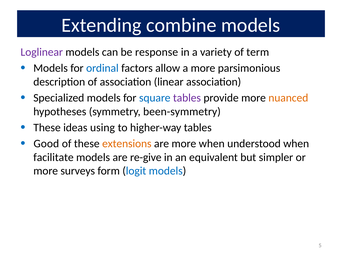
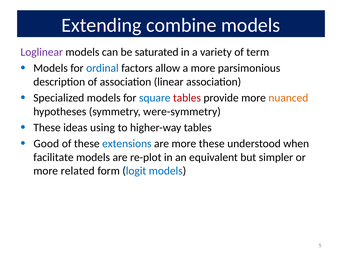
response: response -> saturated (157, 52)
tables colour: purple -> red (187, 98)
been-symmetry: been-symmetry -> were-symmetry (182, 111)
extensions colour: orange -> blue (127, 143)
more when: when -> these (212, 143)
re-give: re-give -> re-plot (146, 157)
surveys: surveys -> related (78, 171)
